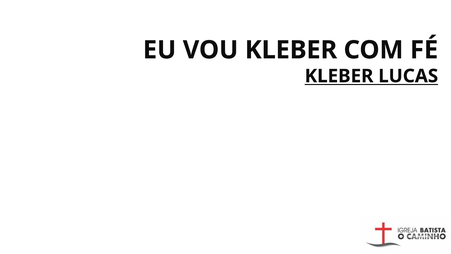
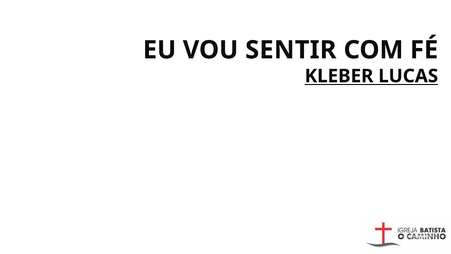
VOU KLEBER: KLEBER -> SENTIR (291, 50)
